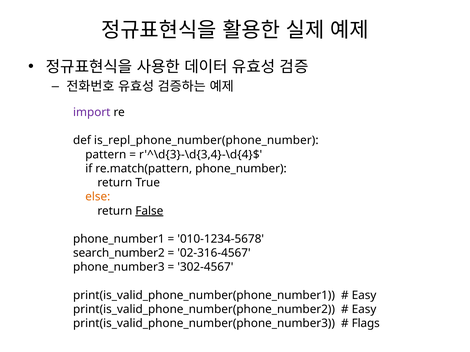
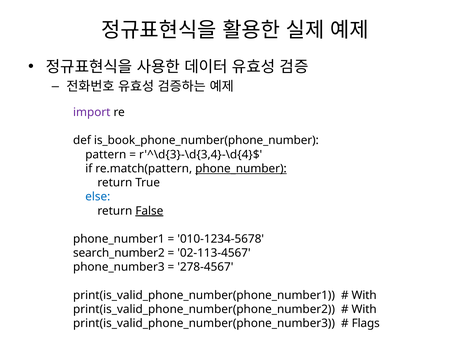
is_repl_phone_number(phone_number: is_repl_phone_number(phone_number -> is_book_phone_number(phone_number (206, 141)
phone_number underline: none -> present (241, 169)
else colour: orange -> blue (98, 197)
02-316-4567: 02-316-4567 -> 02-113-4567 (214, 253)
302-4567: 302-4567 -> 278-4567 (205, 268)
Easy: Easy -> With (364, 296)
Easy: Easy -> With (364, 310)
